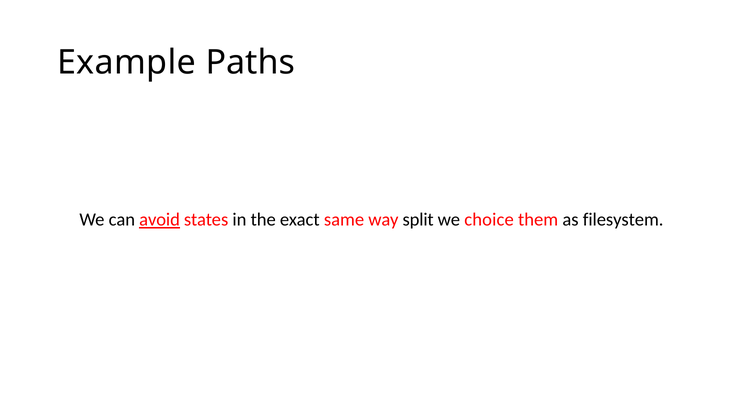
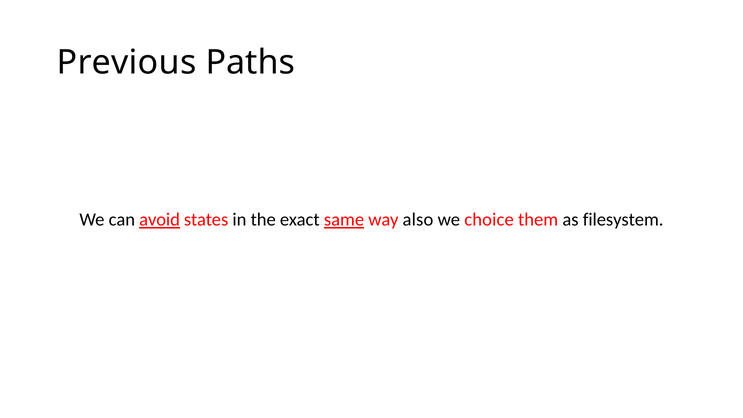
Example: Example -> Previous (127, 62)
same underline: none -> present (344, 220)
split: split -> also (418, 220)
